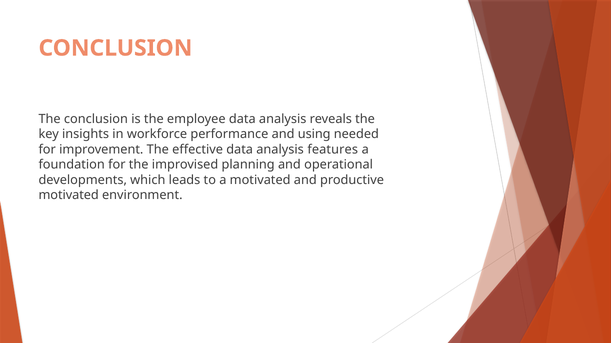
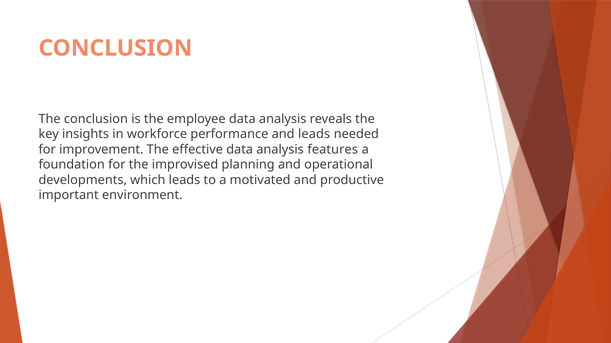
and using: using -> leads (314, 134)
motivated: motivated -> important (69, 196)
